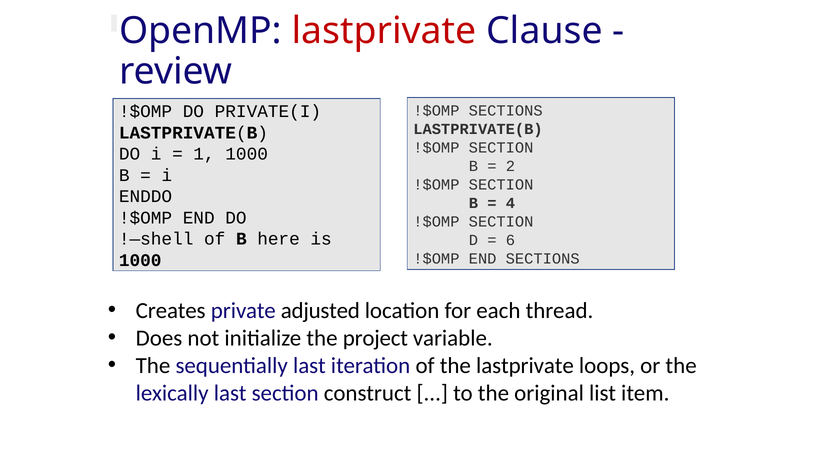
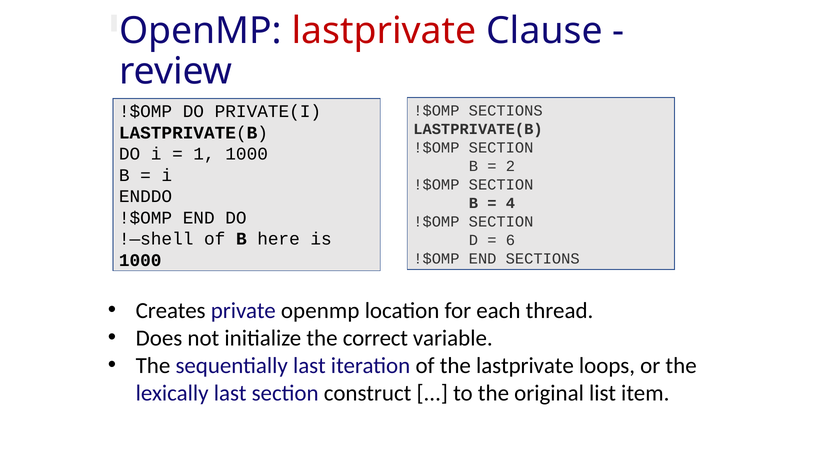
private adjusted: adjusted -> openmp (320, 310)
project: project -> correct (375, 338)
